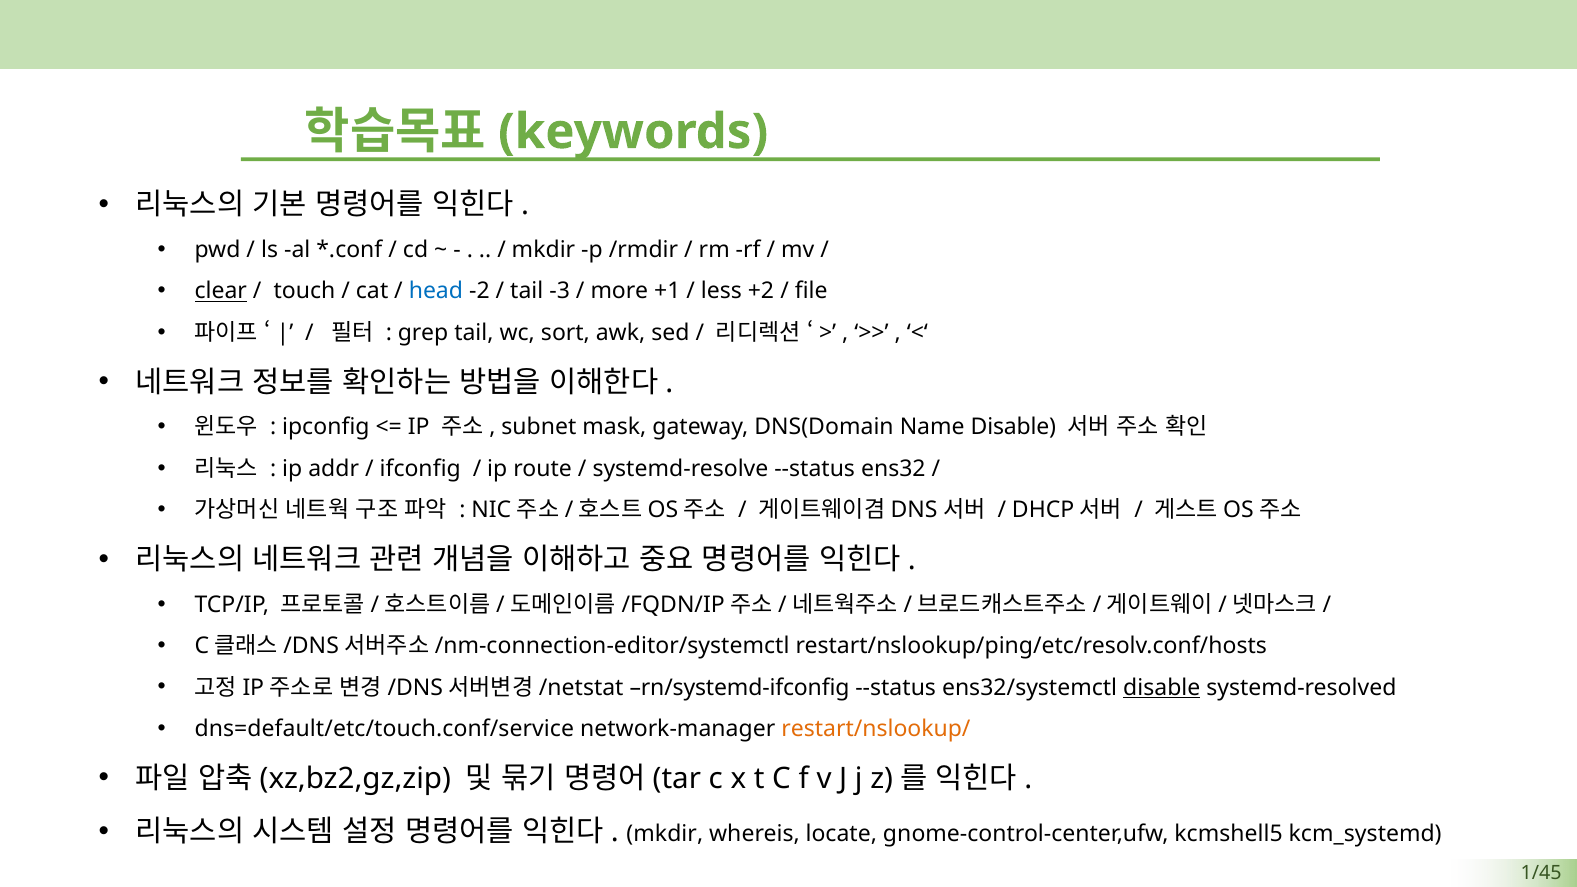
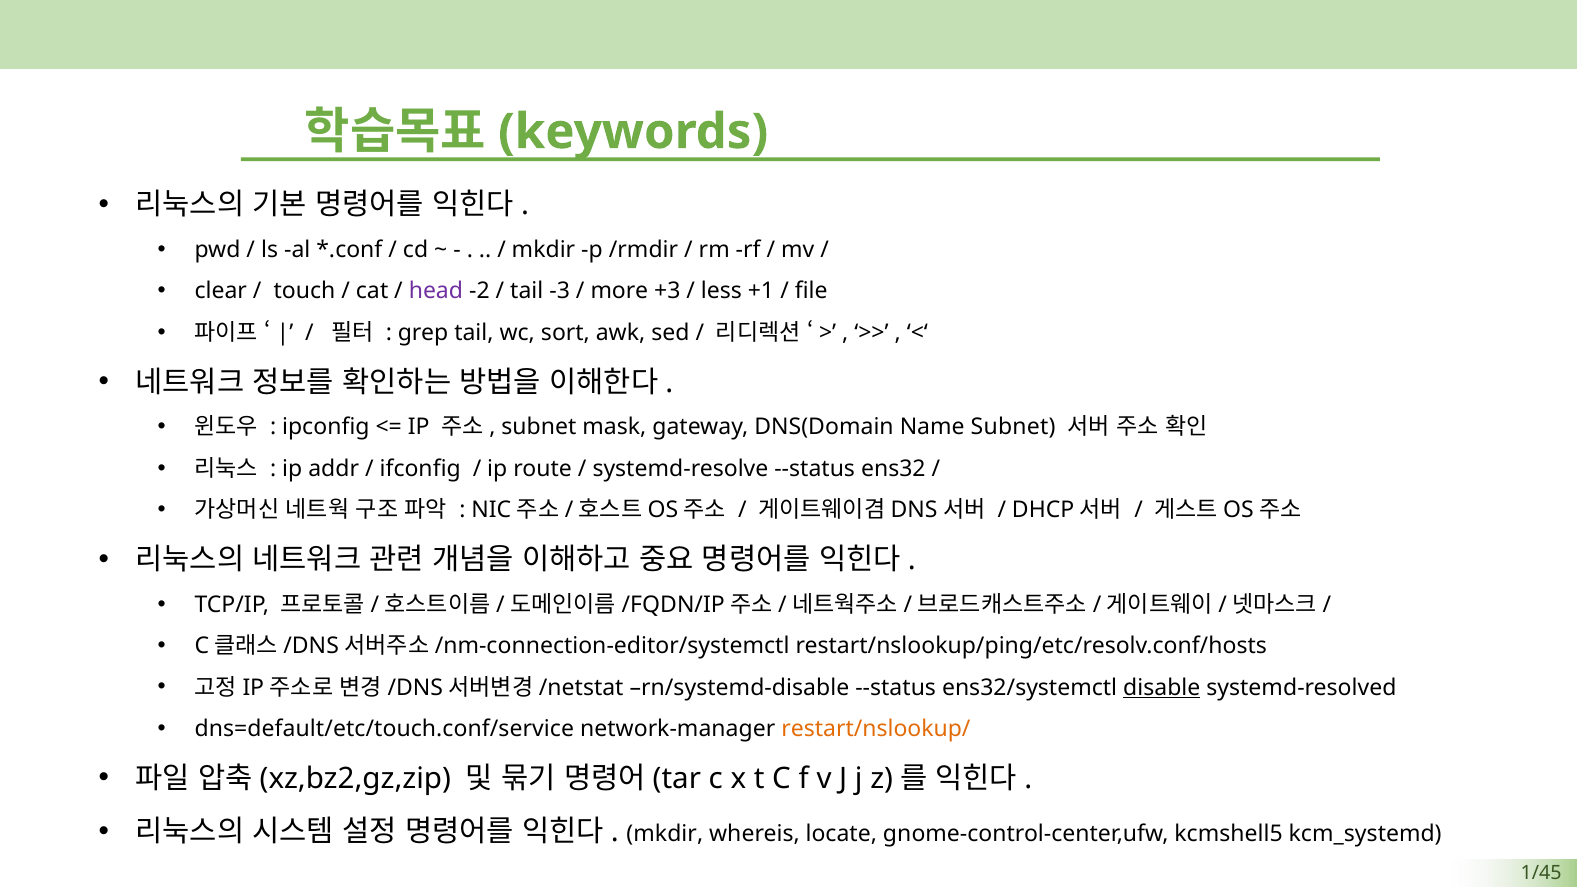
clear underline: present -> none (221, 291)
head colour: blue -> purple (436, 291)
+1: +1 -> +3 (667, 291)
+2: +2 -> +1 (761, 291)
Name Disable: Disable -> Subnet (1013, 427)
rn/systemd-ifconfig: rn/systemd-ifconfig -> rn/systemd-disable (739, 688)
